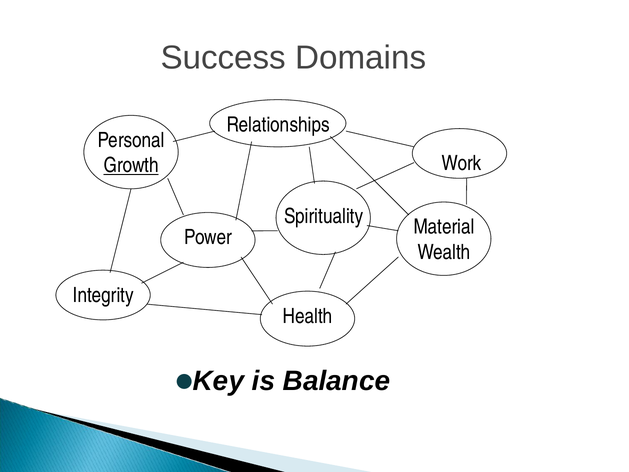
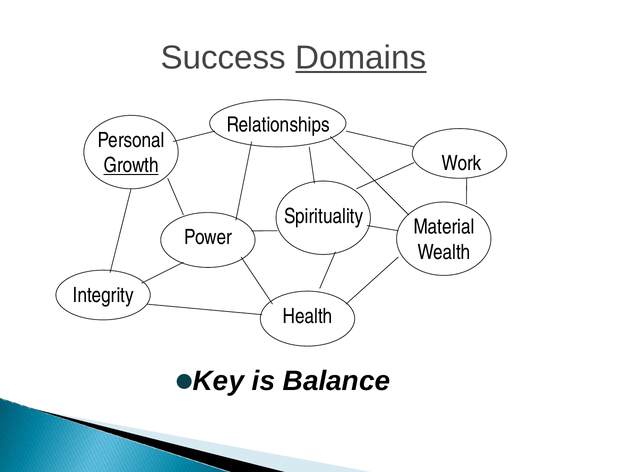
Domains underline: none -> present (361, 58)
